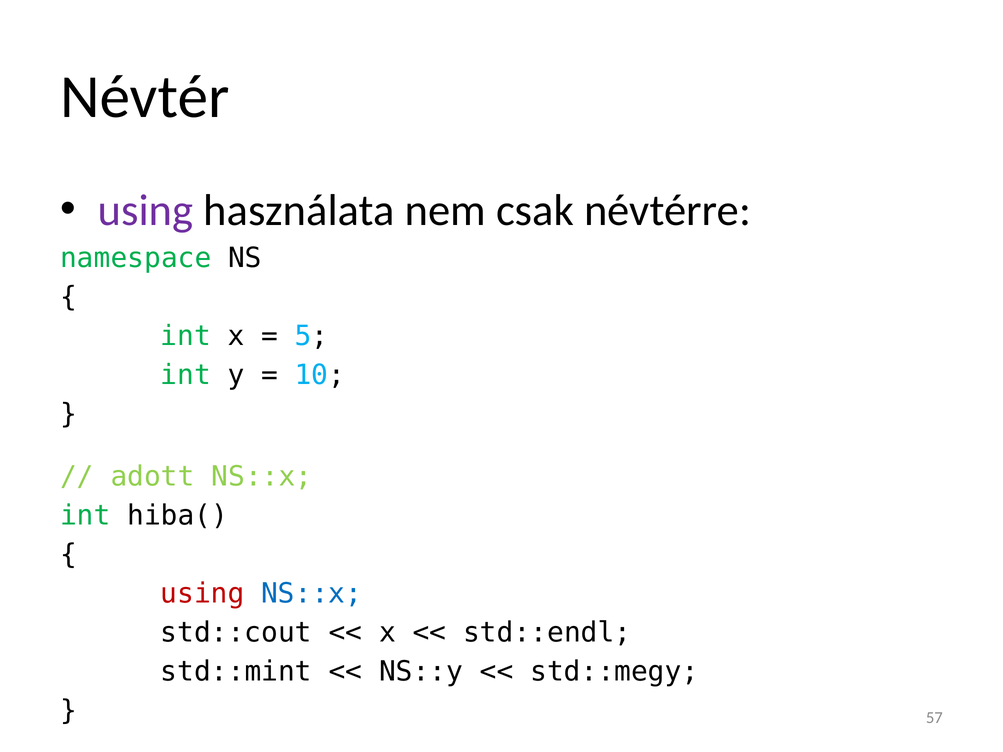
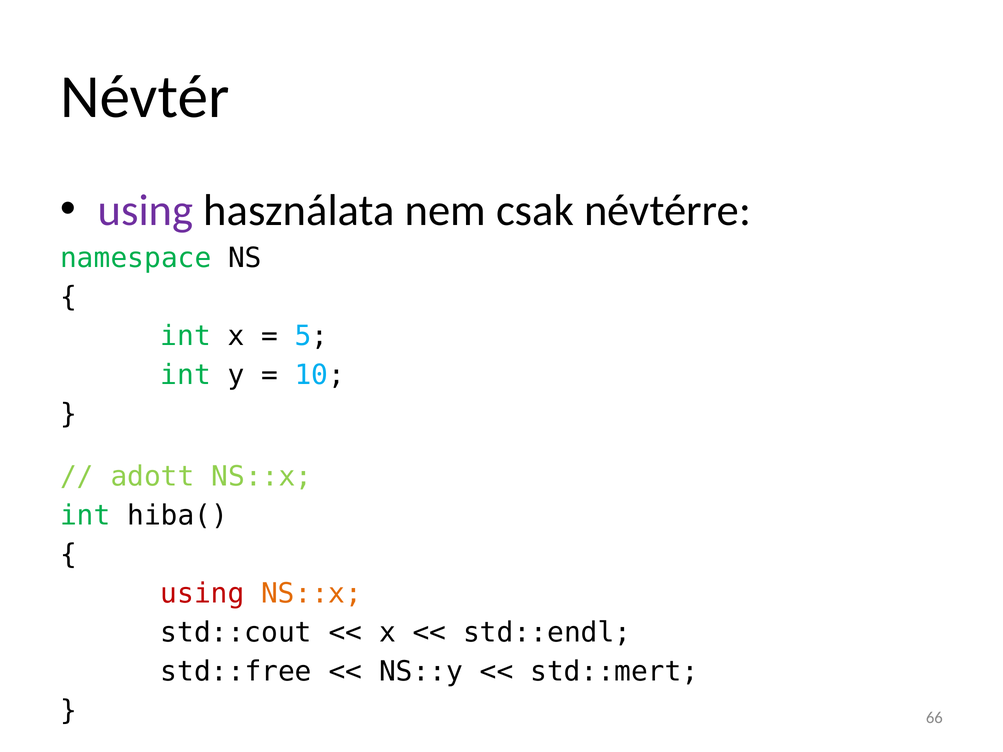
NS::x colour: blue -> orange (312, 594)
std::mint: std::mint -> std::free (236, 672)
std::megy: std::megy -> std::mert (614, 672)
57: 57 -> 66 (934, 718)
